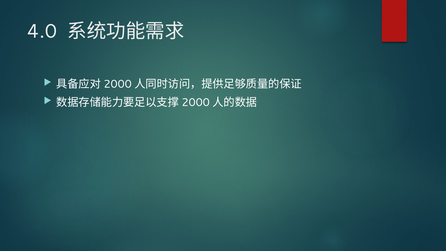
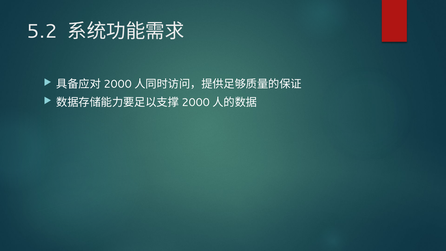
4.0: 4.0 -> 5.2 (42, 31)
